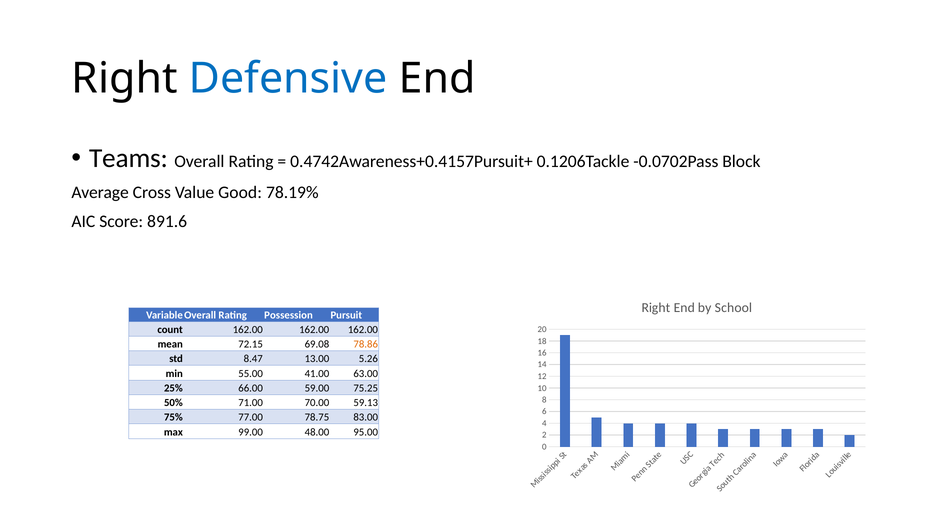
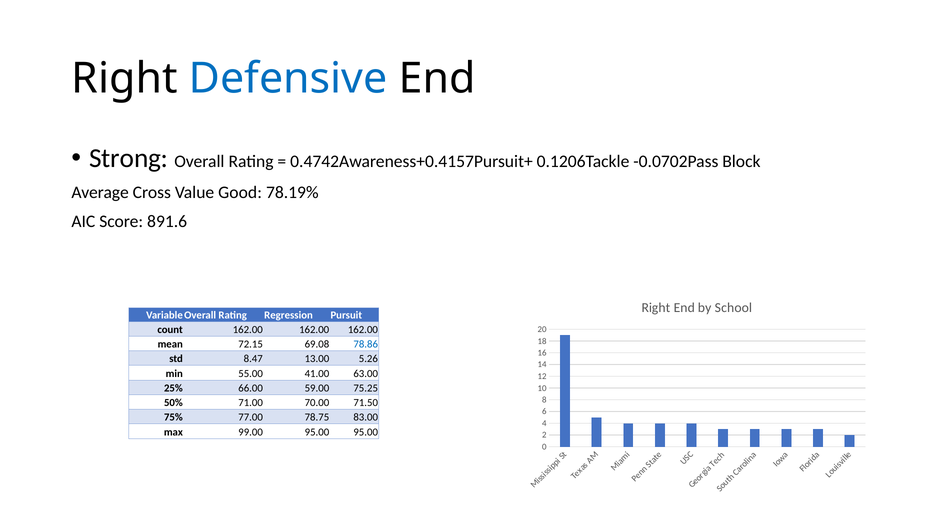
Teams: Teams -> Strong (129, 158)
Possession: Possession -> Regression (289, 315)
78.86 colour: orange -> blue (366, 344)
59.13: 59.13 -> 71.50 (366, 403)
99.00 48.00: 48.00 -> 95.00 (317, 432)
